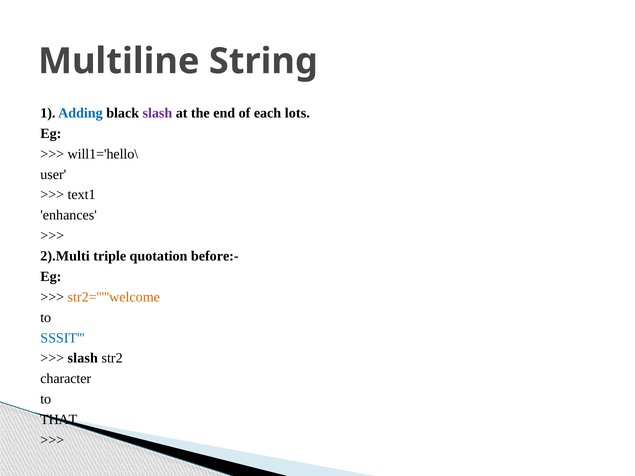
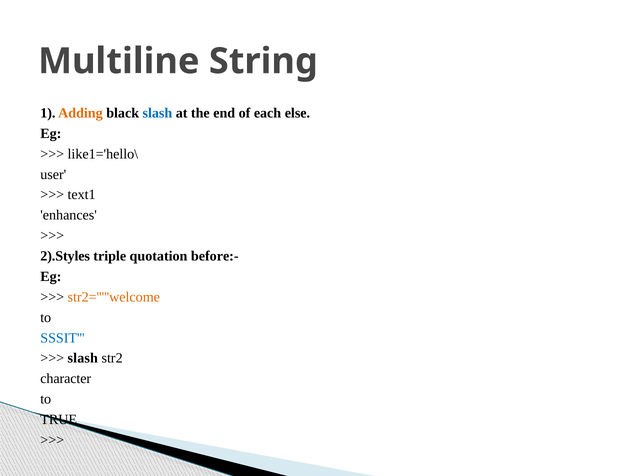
Adding colour: blue -> orange (80, 113)
slash colour: purple -> blue (157, 113)
lots: lots -> else (297, 113)
will1='hello\: will1='hello\ -> like1='hello\ (103, 154)
2).Multi: 2).Multi -> 2).Styles (65, 256)
THAT: THAT -> TRUE (59, 420)
